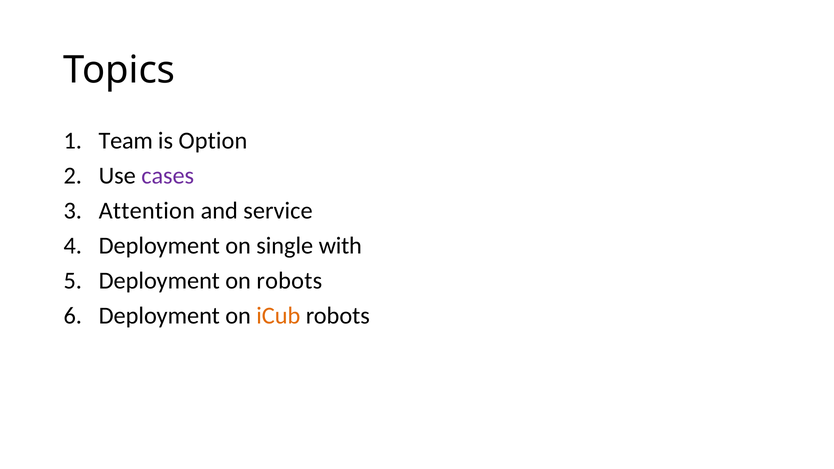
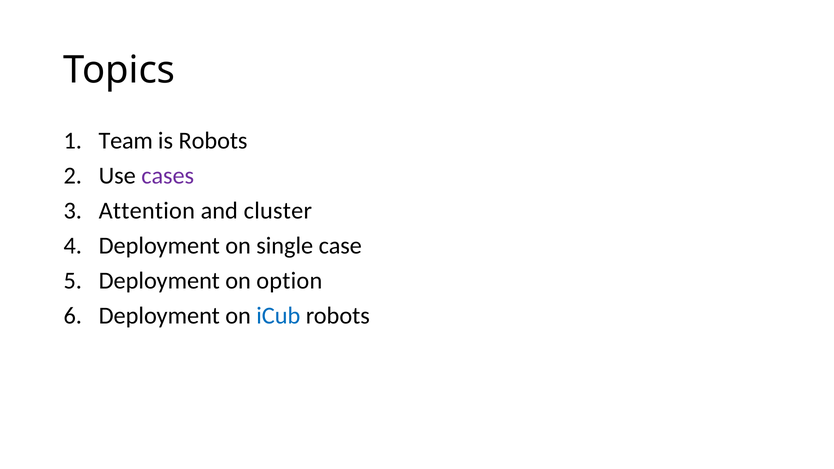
is Option: Option -> Robots (213, 141)
service: service -> cluster (278, 211)
with: with -> case (340, 246)
on robots: robots -> option (289, 281)
iCub colour: orange -> blue (278, 316)
